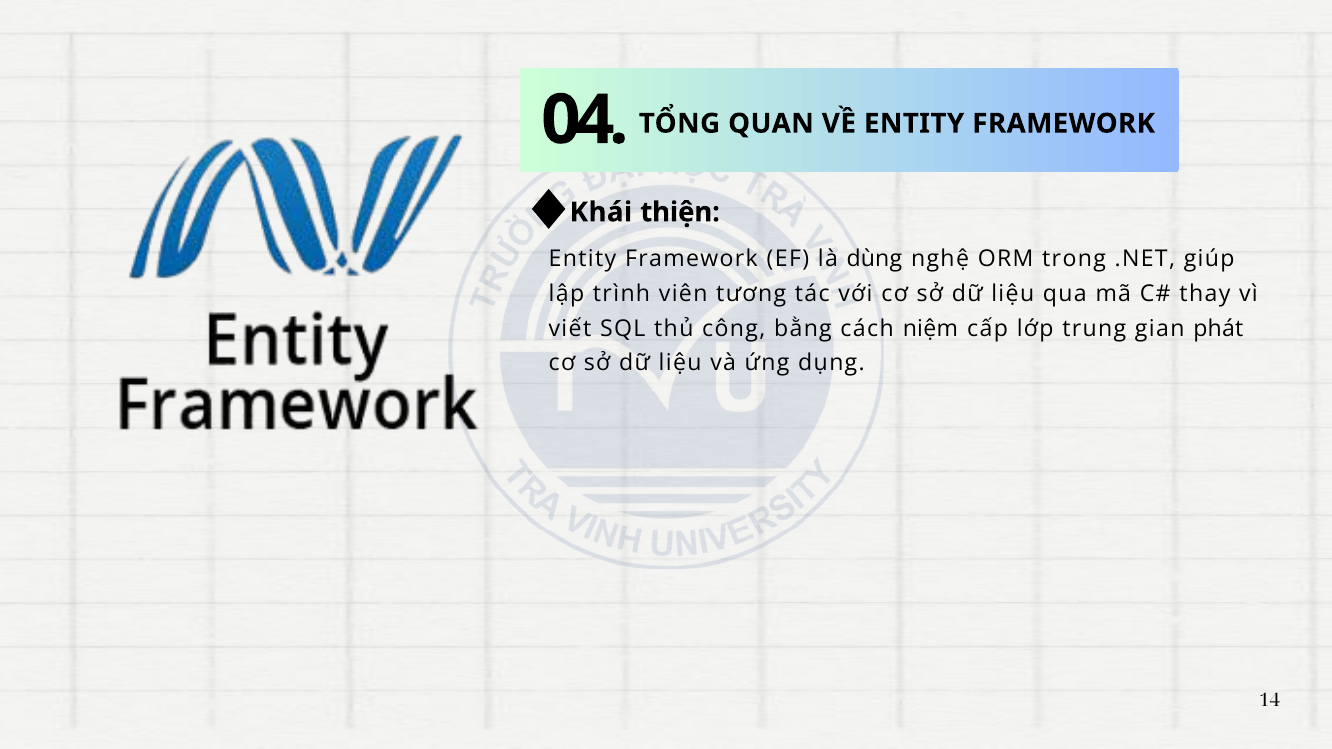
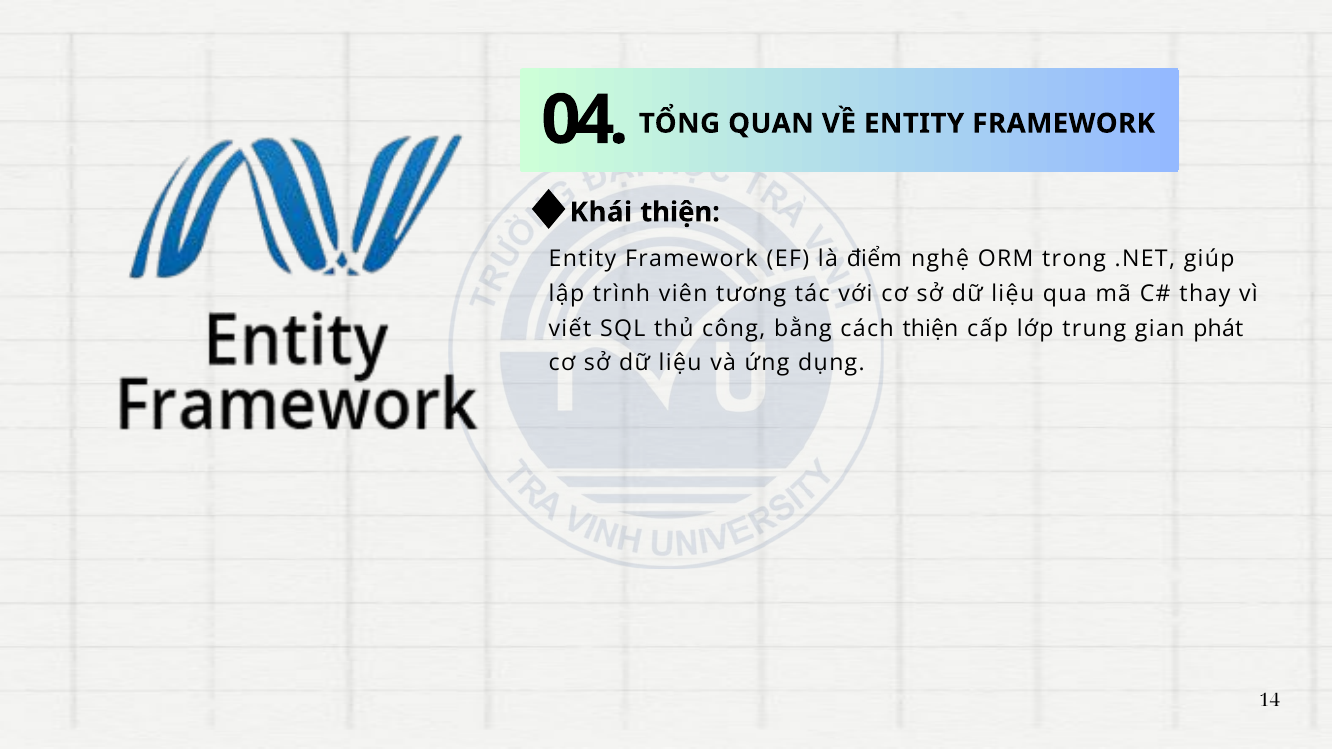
dùng: dùng -> điểm (874, 259)
cách niệm: niệm -> thiện (930, 329)
